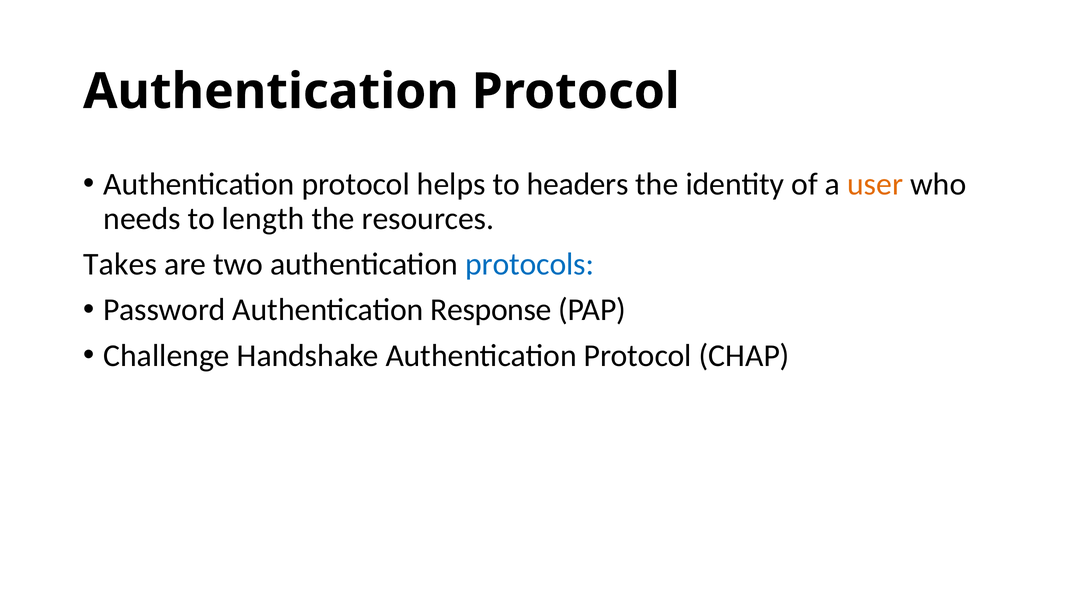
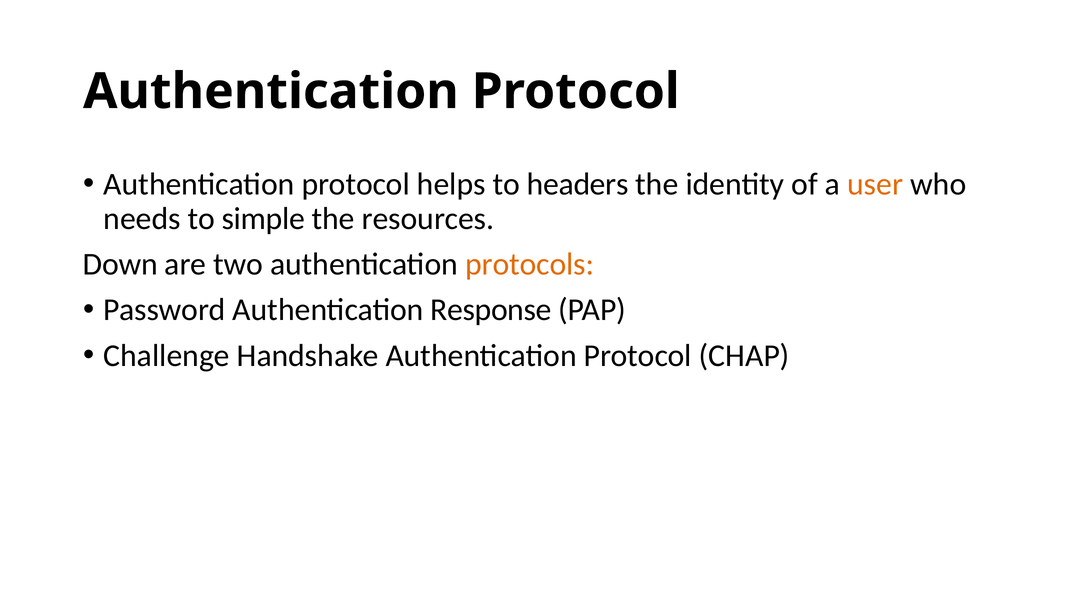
length: length -> simple (263, 218)
Takes: Takes -> Down (120, 264)
protocols colour: blue -> orange (530, 264)
